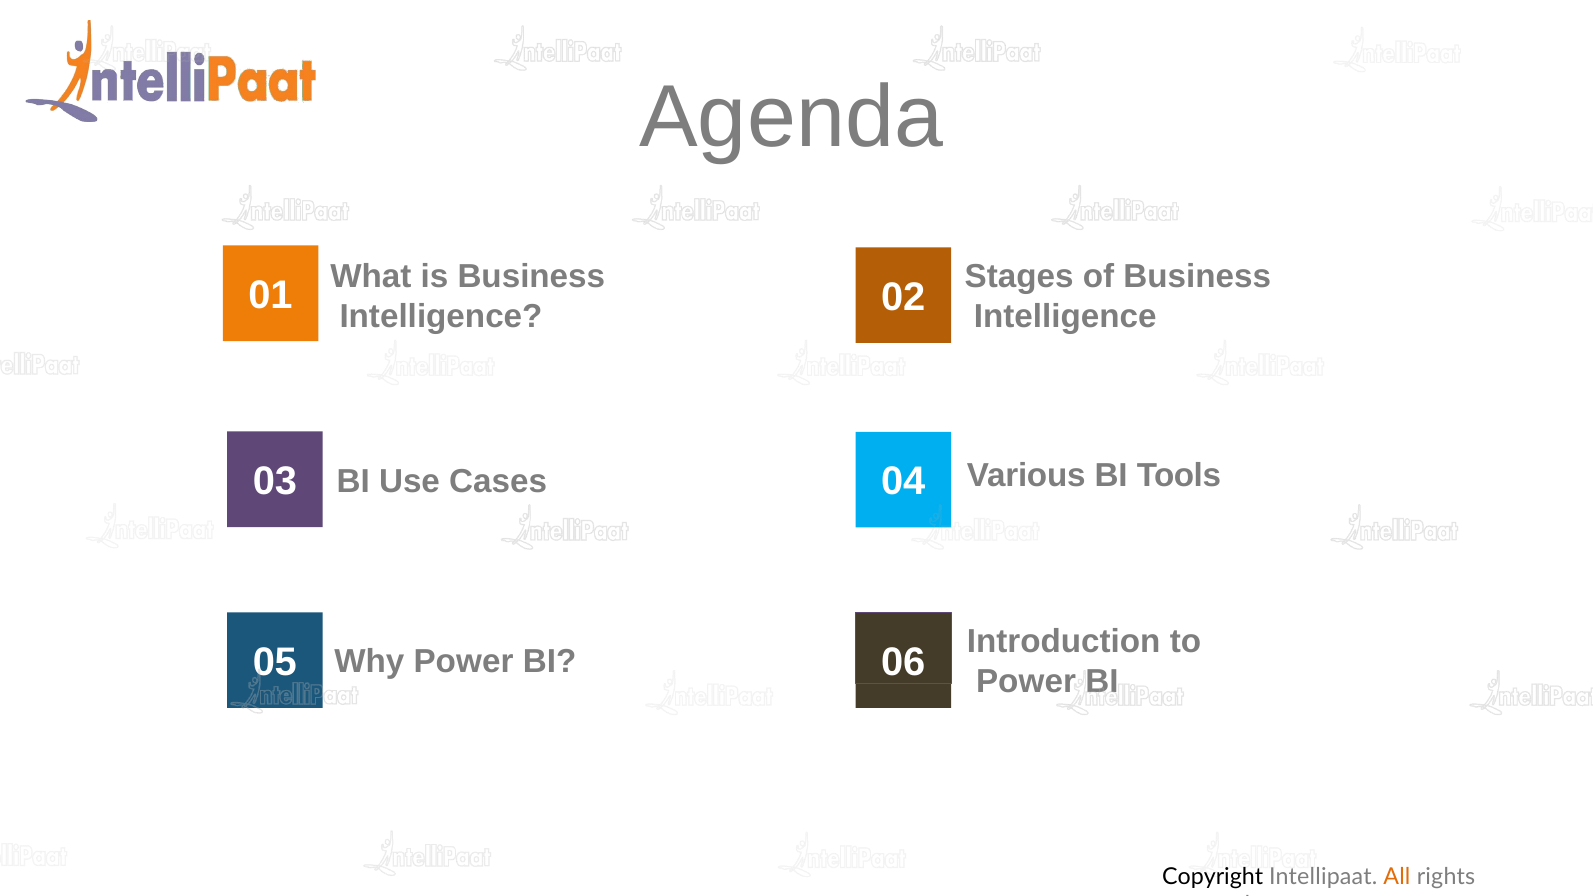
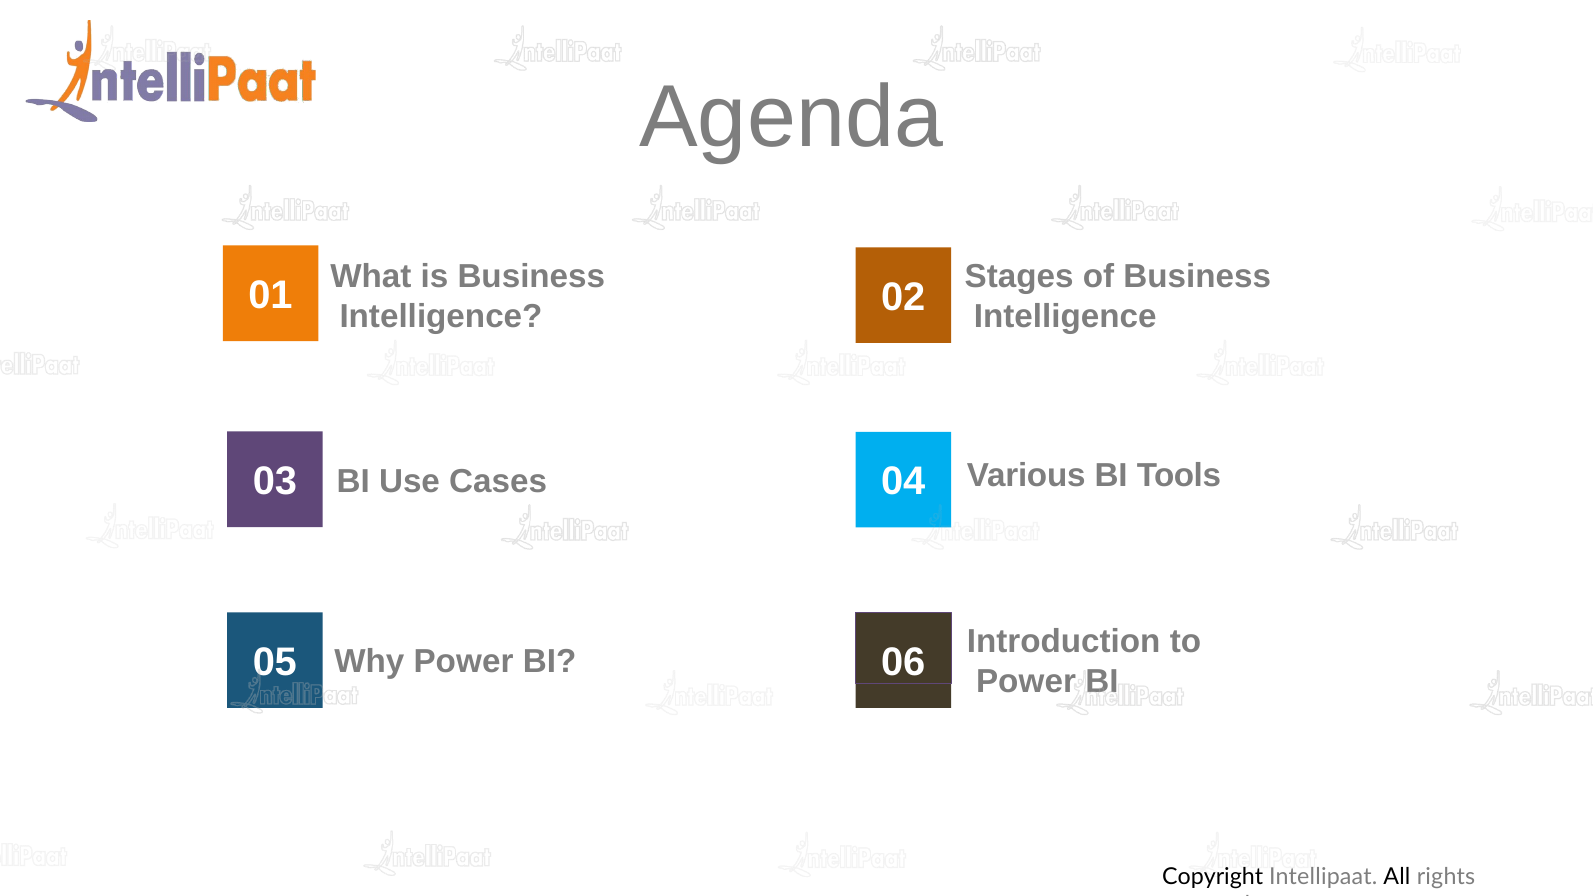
All colour: orange -> black (1397, 877)
